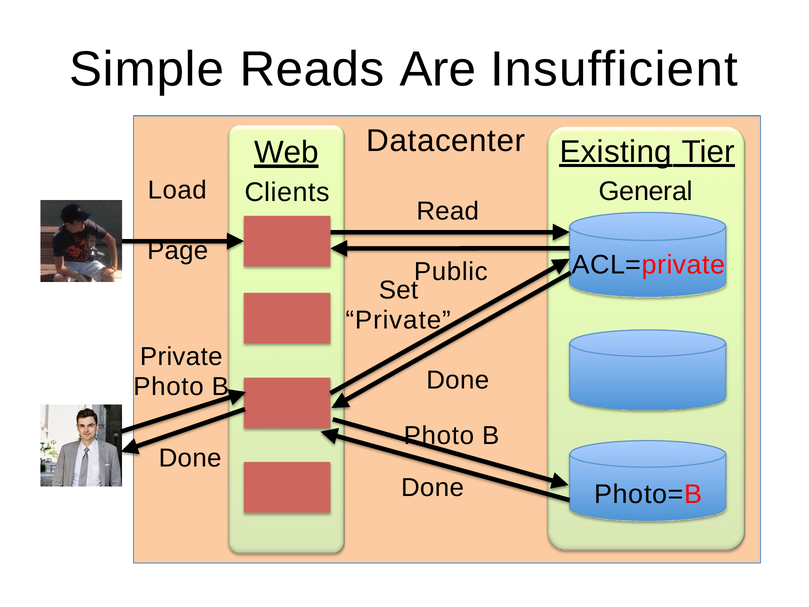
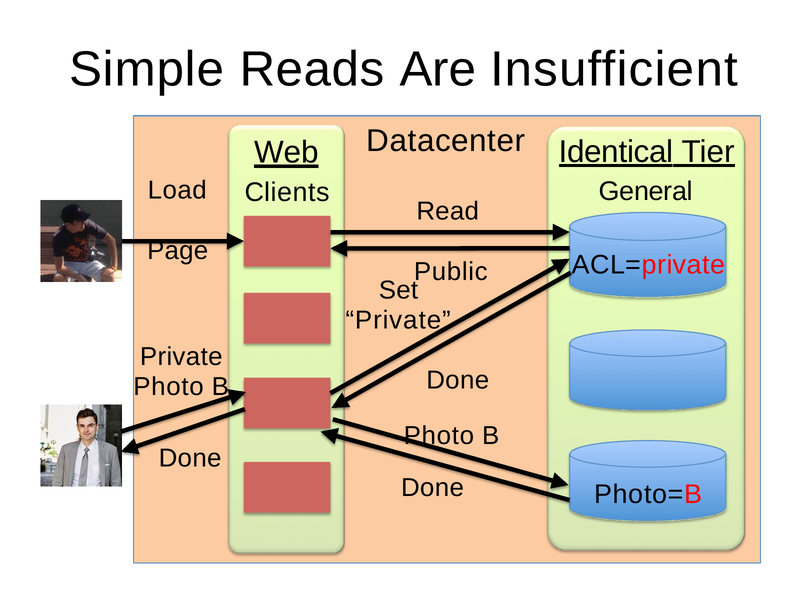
Existing: Existing -> Identical (616, 152)
